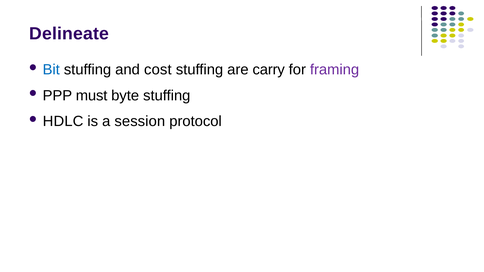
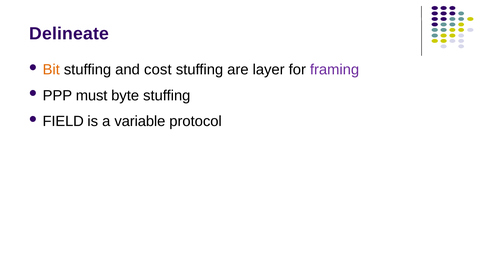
Bit colour: blue -> orange (51, 70)
carry: carry -> layer (269, 70)
HDLC: HDLC -> FIELD (63, 121)
session: session -> variable (140, 121)
